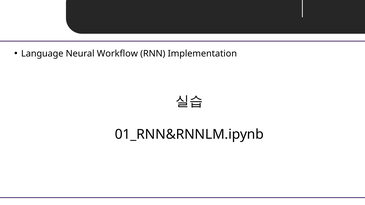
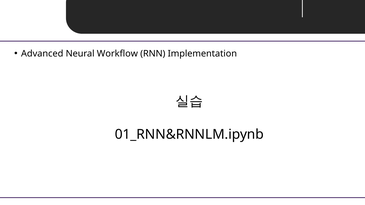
Language: Language -> Advanced (42, 54)
